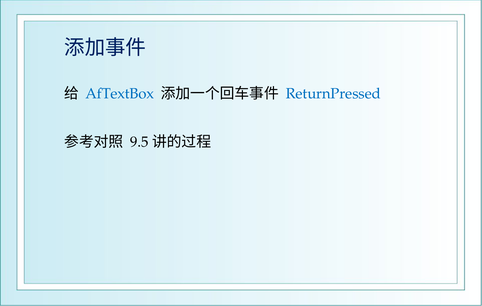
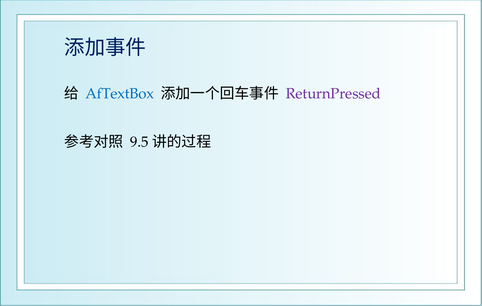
ReturnPressed colour: blue -> purple (333, 94)
